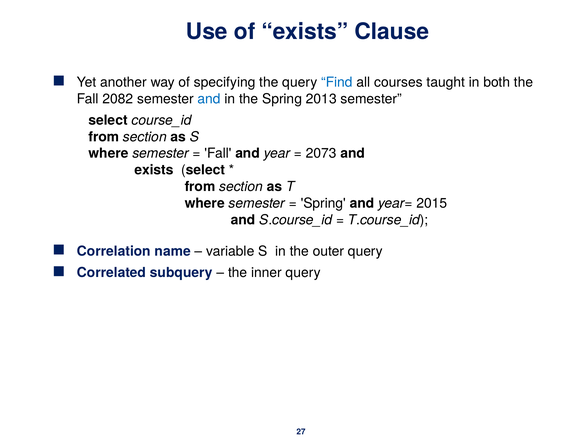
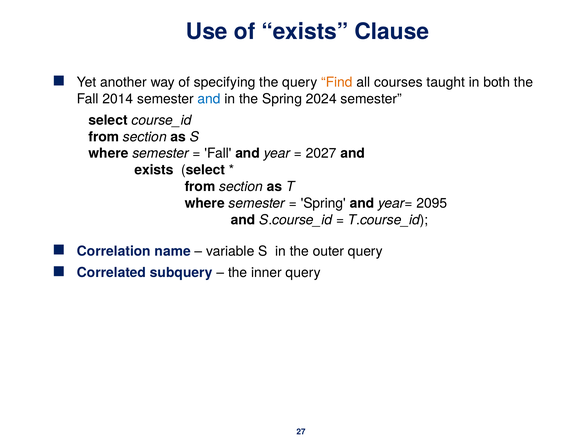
Find colour: blue -> orange (337, 82)
2082: 2082 -> 2014 (118, 99)
2013: 2013 -> 2024 (321, 99)
2073: 2073 -> 2027 (321, 153)
2015: 2015 -> 2095 (432, 203)
